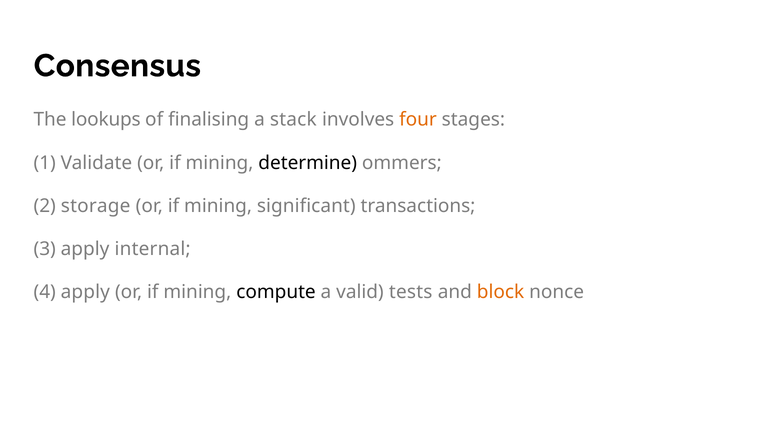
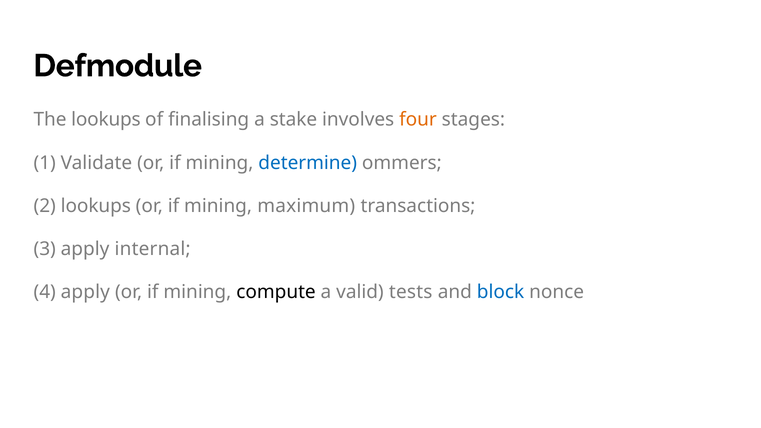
Consensus: Consensus -> Defmodule (118, 66)
stack: stack -> stake (293, 120)
determine colour: black -> blue (308, 163)
2 storage: storage -> lookups (96, 206)
significant: significant -> maximum (306, 206)
block colour: orange -> blue (501, 292)
